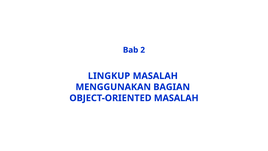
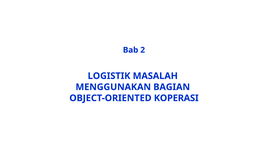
LINGKUP: LINGKUP -> LOGISTIK (109, 76)
OBJECT-ORIENTED MASALAH: MASALAH -> KOPERASI (176, 98)
